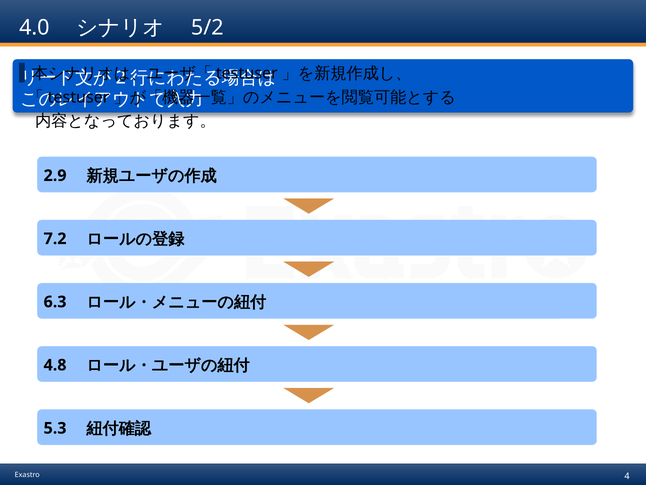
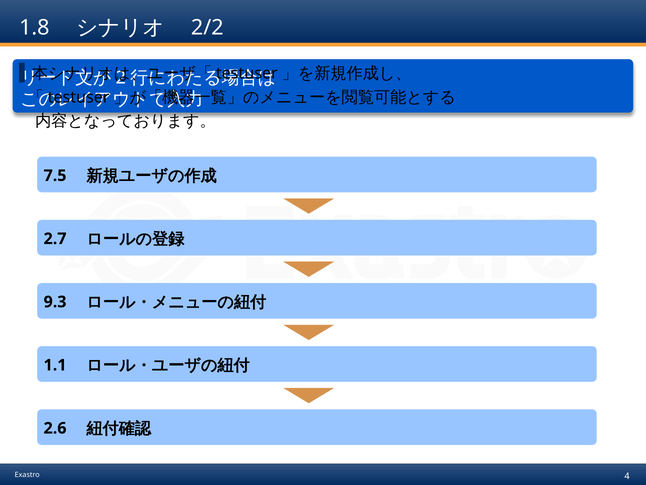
4.0: 4.0 -> 1.8 (34, 27)
5/2: 5/2 -> 2/2 (207, 27)
2.9: 2.9 -> 7.5 (55, 175)
7.2: 7.2 -> 2.7 (55, 239)
6.3: 6.3 -> 9.3 (55, 302)
4.8: 4.8 -> 1.1 (55, 365)
5.3: 5.3 -> 2.6 (55, 428)
